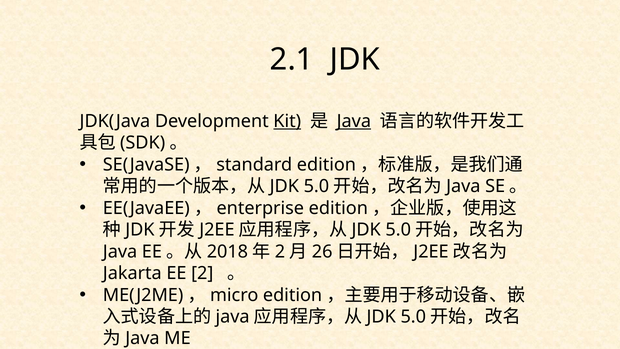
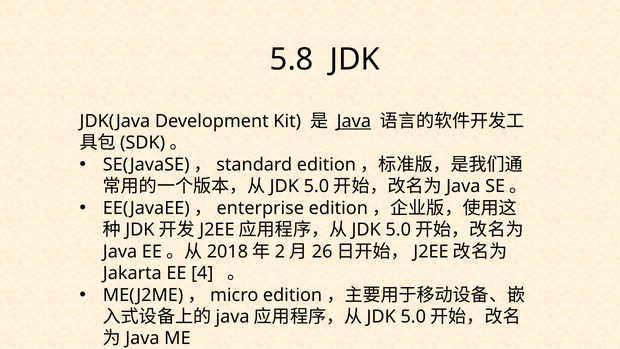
2.1: 2.1 -> 5.8 (292, 60)
Kit underline: present -> none (287, 121)
EE 2: 2 -> 4 (202, 273)
